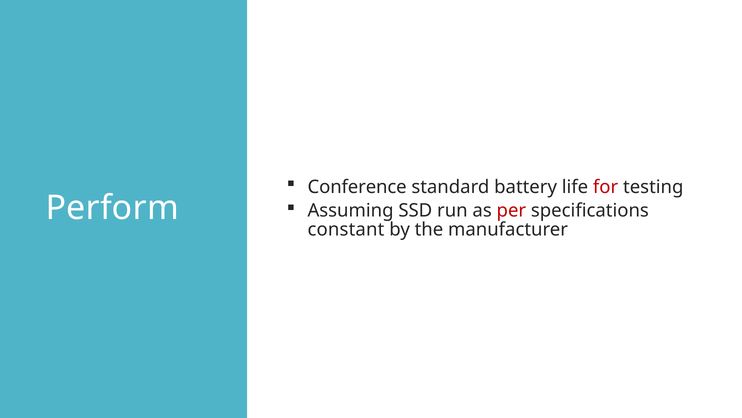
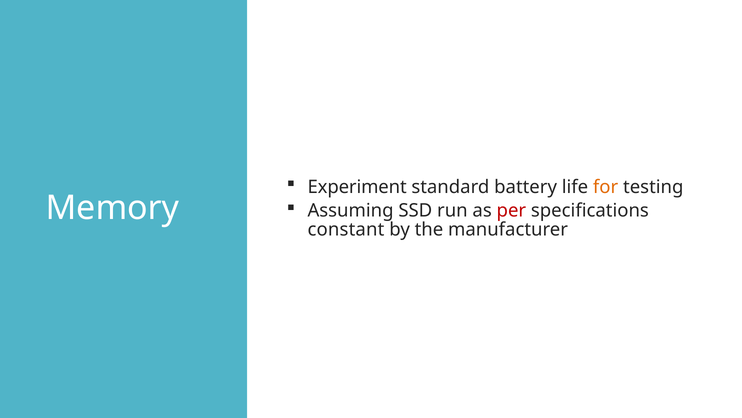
Conference: Conference -> Experiment (357, 187)
for colour: red -> orange (606, 187)
Perform: Perform -> Memory (112, 208)
